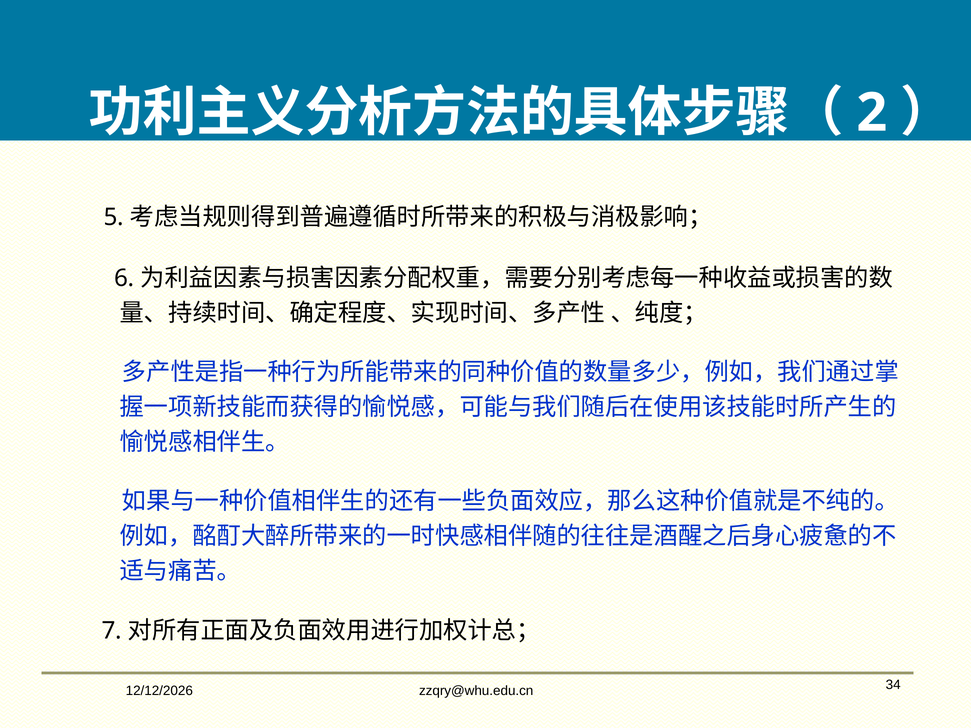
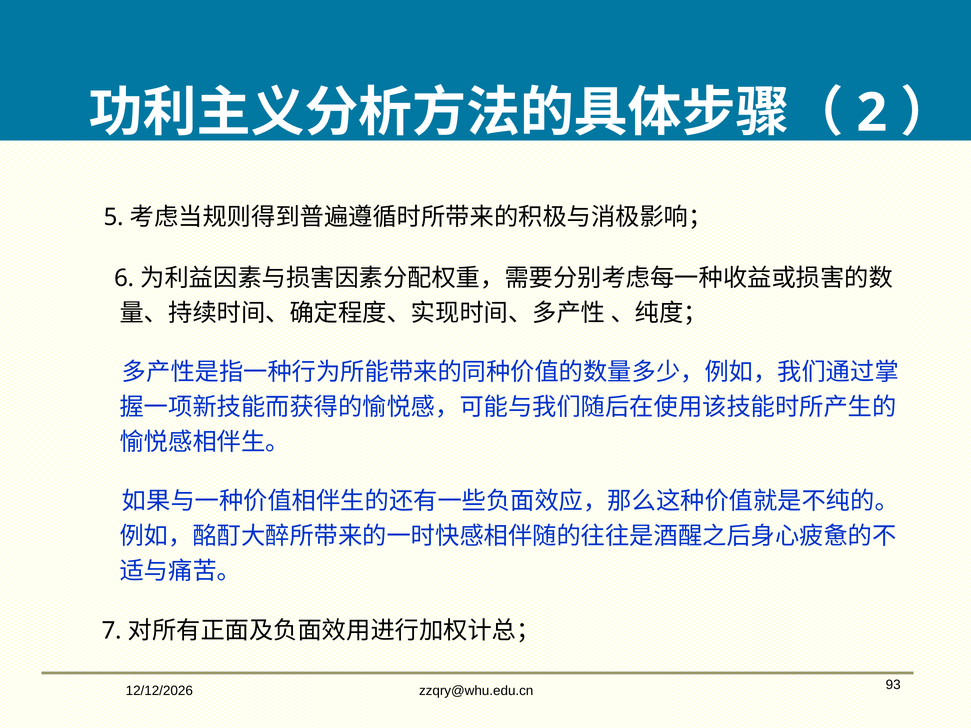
34: 34 -> 93 (893, 685)
